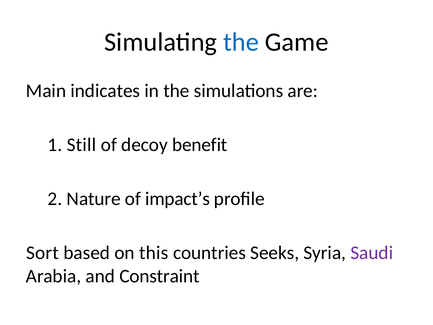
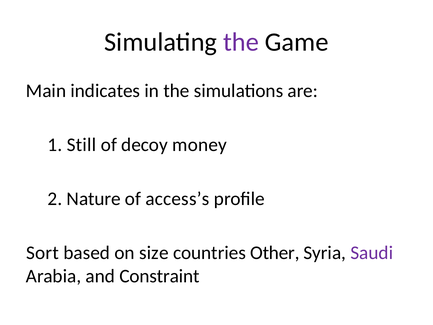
the colour: blue -> purple (241, 42)
benefit: benefit -> money (200, 145)
impact’s: impact’s -> access’s (177, 199)
this: this -> size (154, 253)
Seeks: Seeks -> Other (275, 253)
